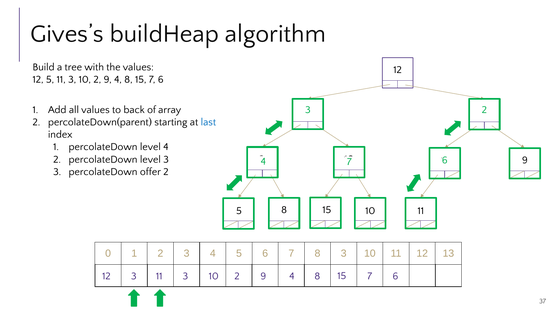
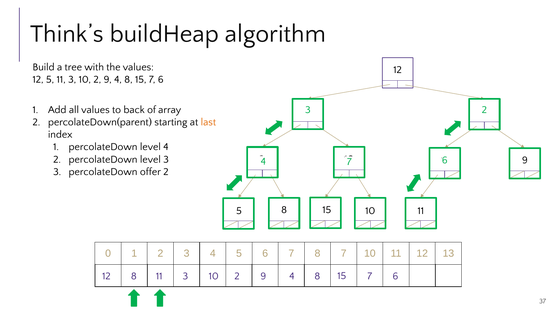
Gives’s: Gives’s -> Think’s (67, 34)
last colour: blue -> orange (208, 122)
8 3: 3 -> 7 (344, 254)
12 3: 3 -> 8 (134, 276)
